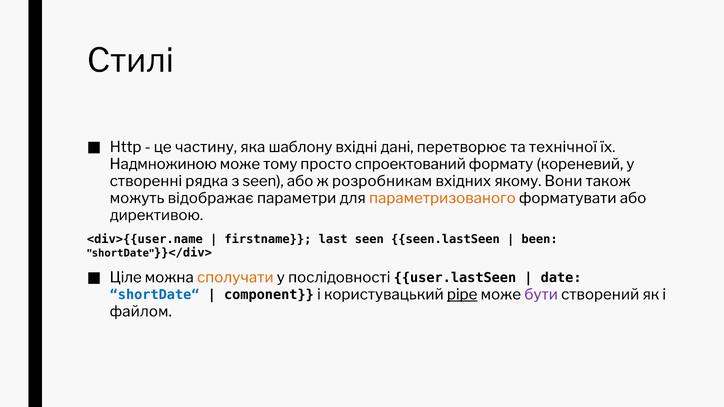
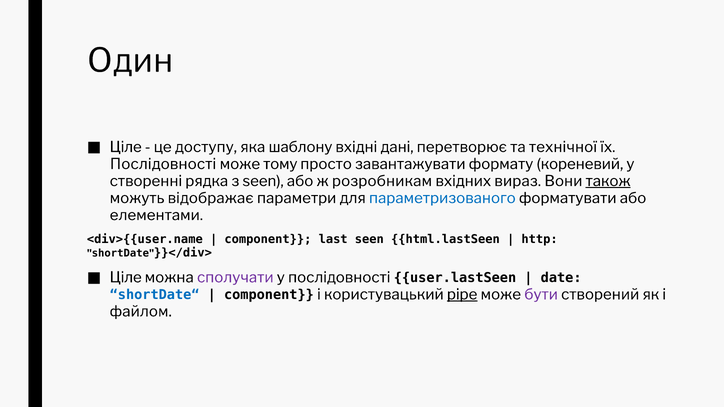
Стилі: Стилі -> Один (130, 61)
Http: Http -> Ціле (126, 147)
частину: частину -> доступу (206, 147)
Надмножиною: Надмножиною -> Послідовності (163, 164)
спроектований: спроектований -> завантажувати (410, 164)
якому: якому -> вираз (518, 181)
також underline: none -> present (608, 181)
параметризованого colour: orange -> blue (442, 198)
директивою: директивою -> елементами (156, 215)
firstname: firstname -> component (268, 240)
seen.lastSeen: seen.lastSeen -> html.lastSeen (445, 240)
been: been -> http (540, 240)
сполучати colour: orange -> purple (235, 278)
